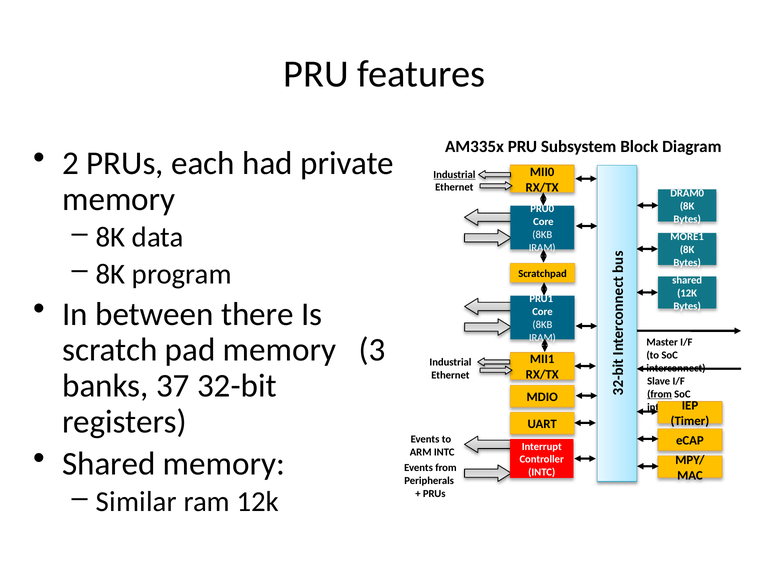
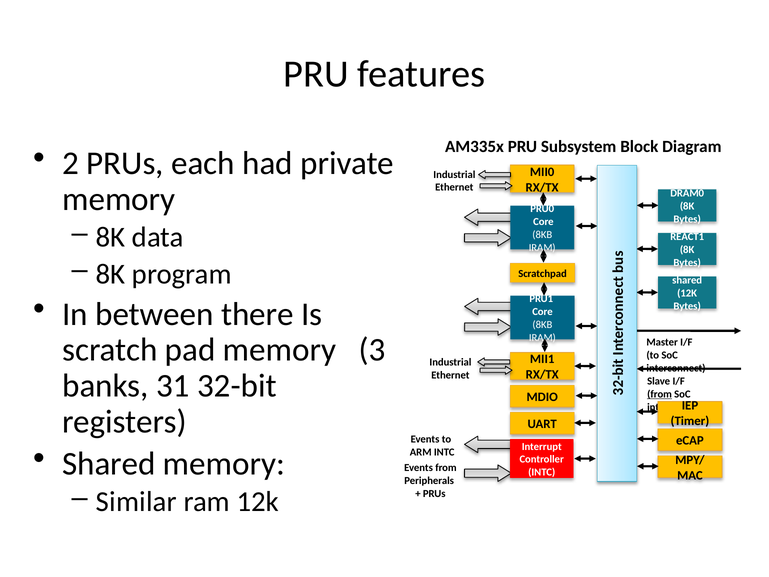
Industrial underline: present -> none (454, 174)
MORE1: MORE1 -> REACT1 (687, 237)
37: 37 -> 31 (173, 386)
